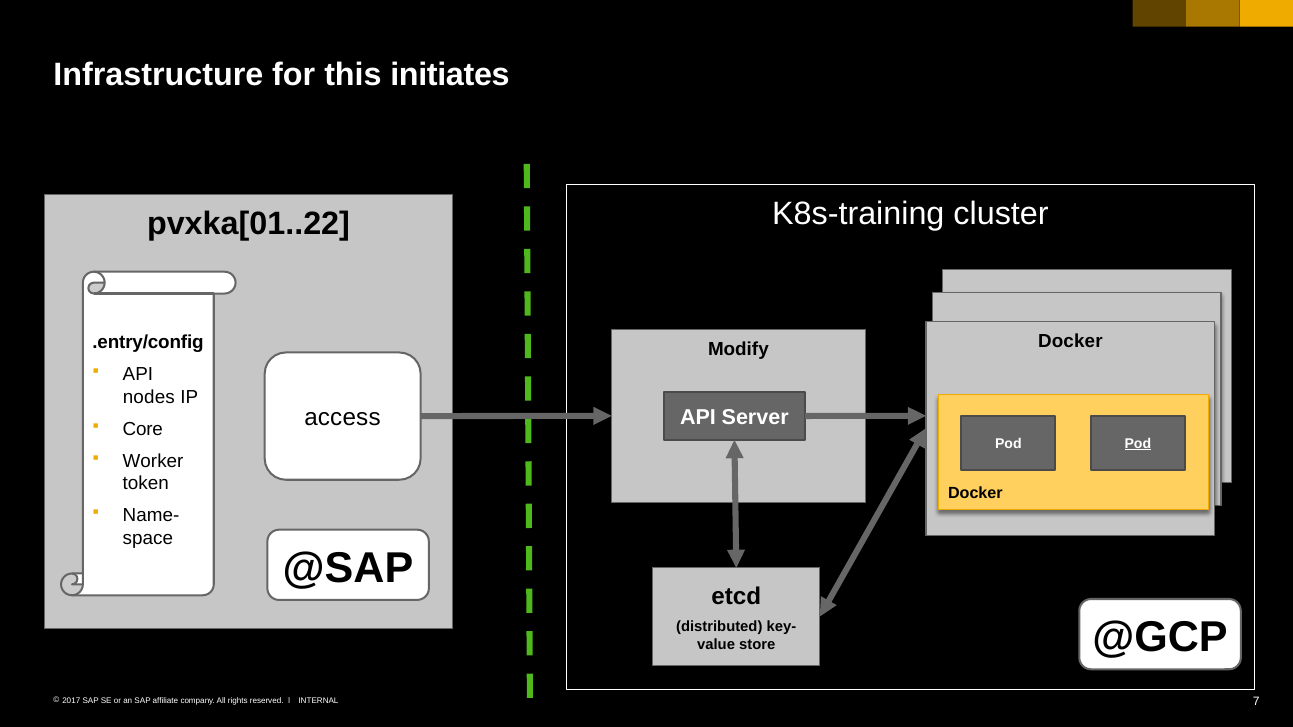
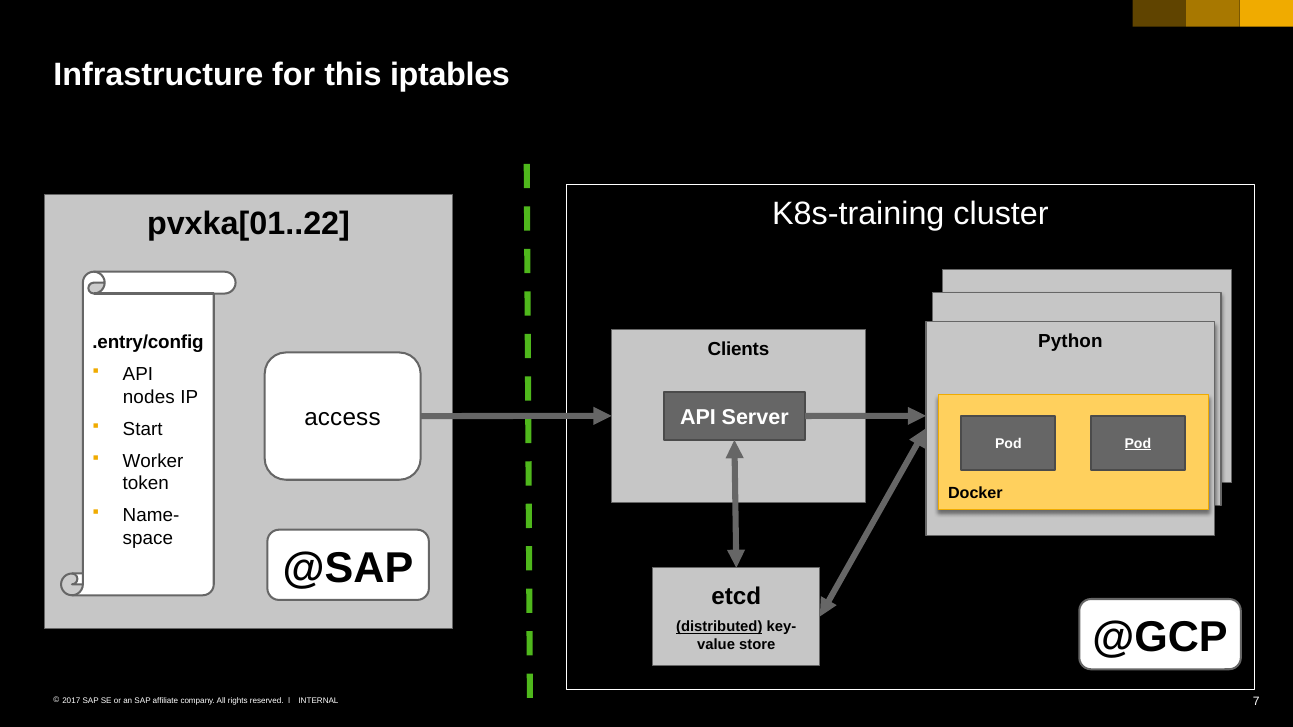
initiates: initiates -> iptables (450, 75)
Docker: Docker -> Python (1070, 342)
Modify: Modify -> Clients (738, 349)
Core: Core -> Start (143, 429)
distributed underline: none -> present (719, 627)
